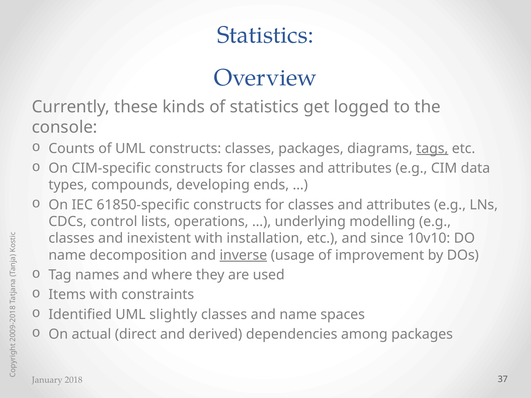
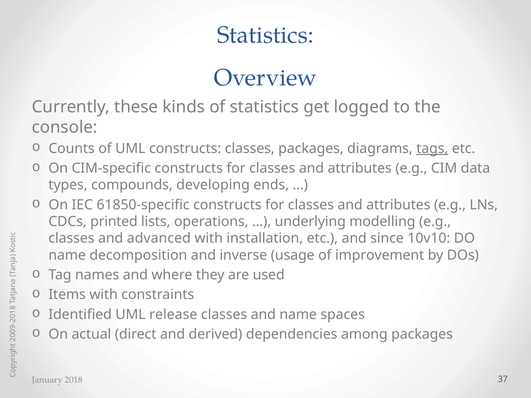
control: control -> printed (114, 222)
inexistent: inexistent -> advanced (159, 239)
inverse underline: present -> none (243, 255)
slightly: slightly -> release (173, 315)
